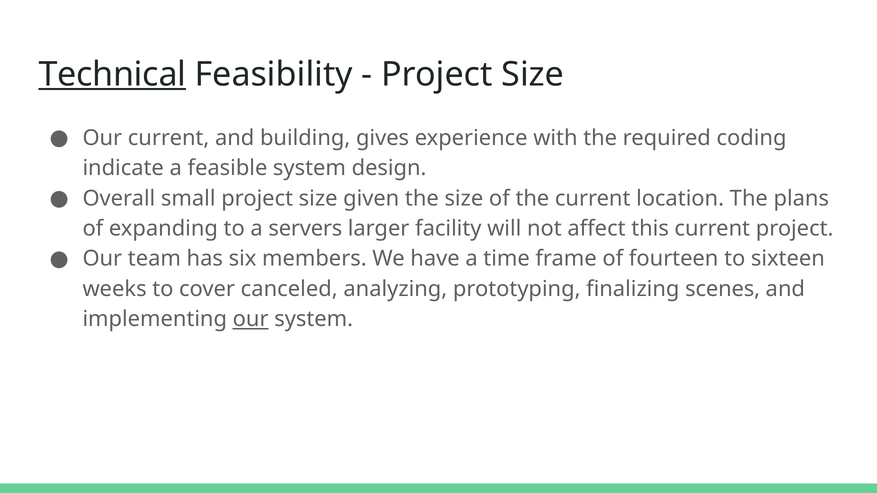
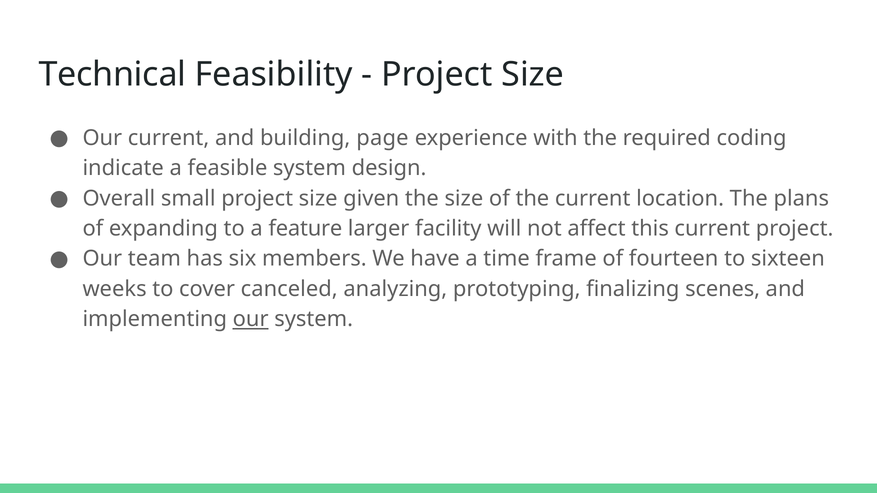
Technical underline: present -> none (112, 74)
gives: gives -> page (382, 138)
servers: servers -> feature (305, 229)
